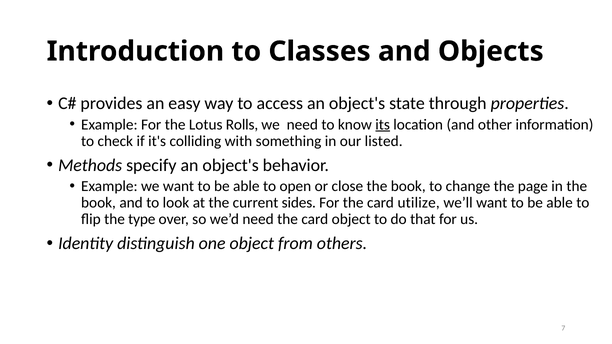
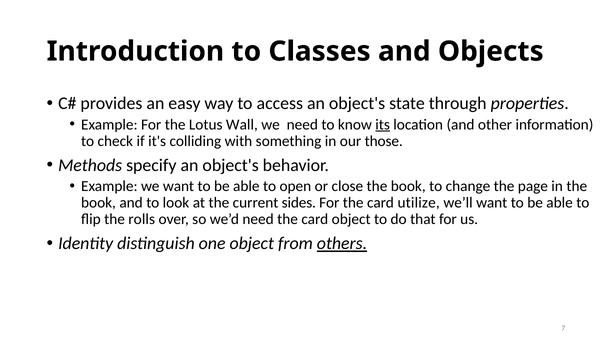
Rolls: Rolls -> Wall (242, 125)
listed: listed -> those (384, 141)
type: type -> rolls (142, 219)
others underline: none -> present (342, 244)
